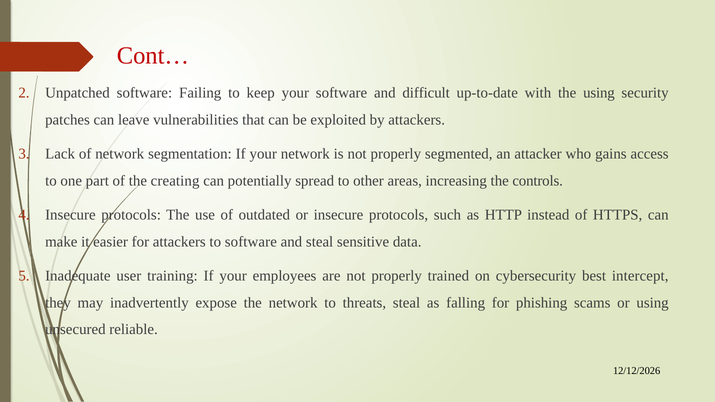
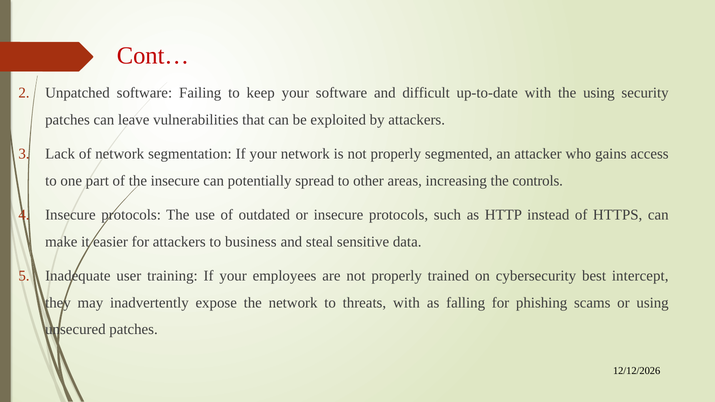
the creating: creating -> insecure (175, 181)
to software: software -> business (251, 242)
threats steal: steal -> with (406, 303)
unsecured reliable: reliable -> patches (134, 330)
